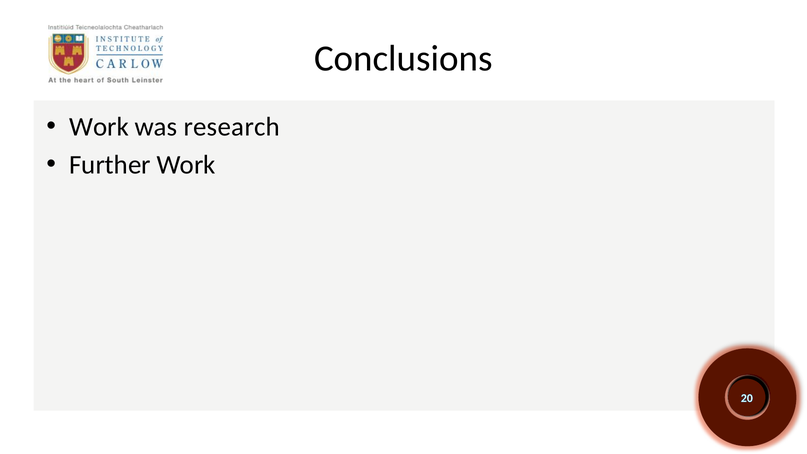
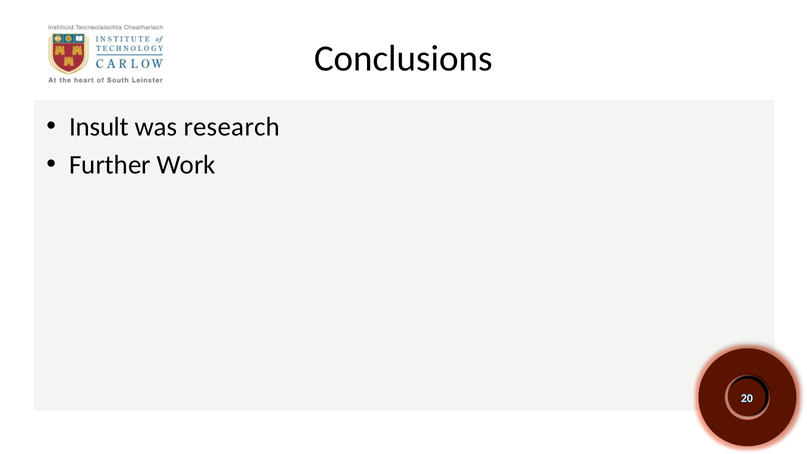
Work: Work -> Insult (99, 127)
